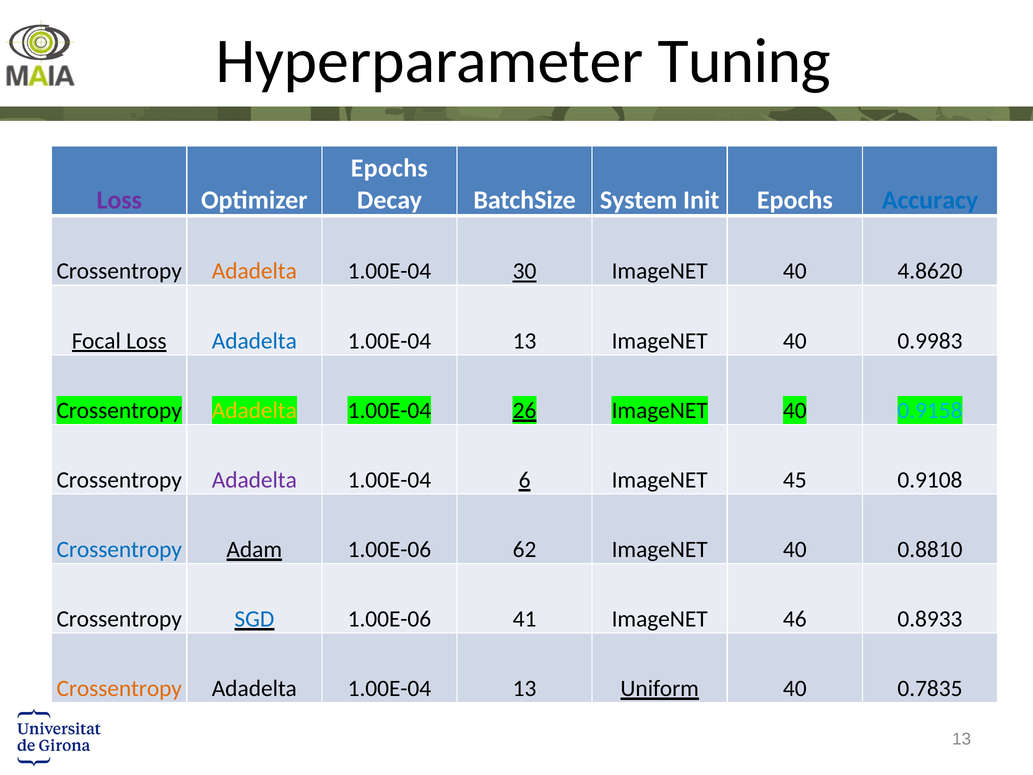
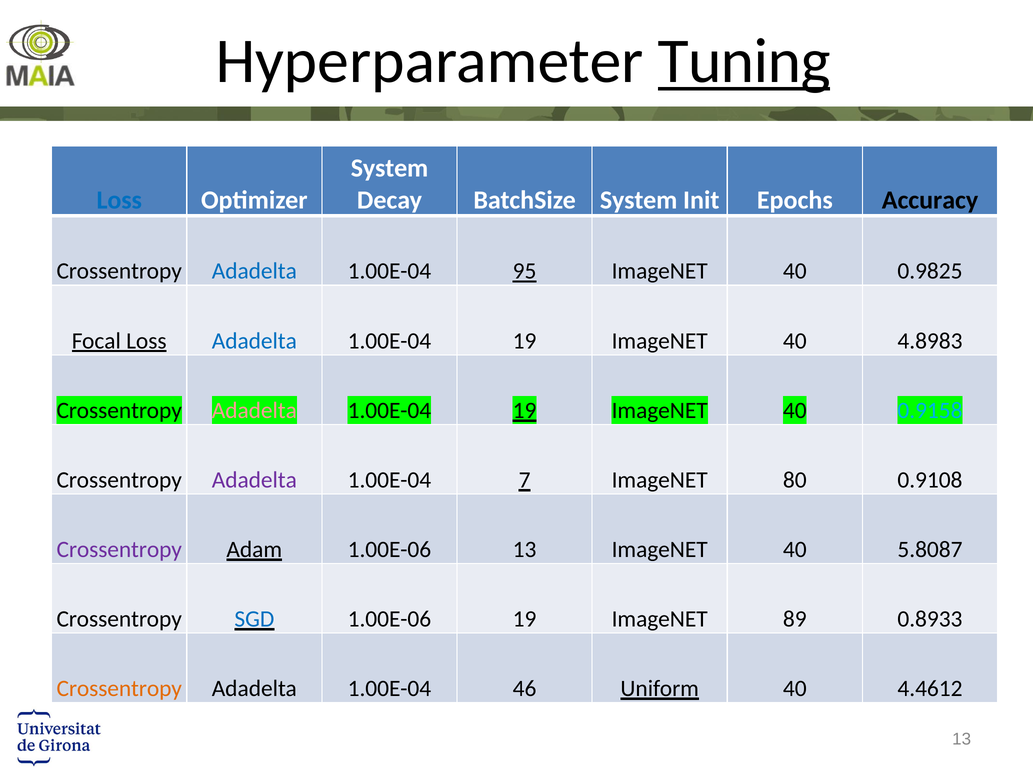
Tuning underline: none -> present (744, 61)
Epochs: Epochs -> System (390, 168)
Loss colour: purple -> blue (119, 200)
Accuracy colour: blue -> black (930, 200)
Adadelta colour: orange -> blue (254, 271)
30: 30 -> 95 (525, 271)
4.8620: 4.8620 -> 0.9825 (930, 271)
13: 13 -> 19 (525, 341)
0.9983: 0.9983 -> 4.8983 (930, 341)
Adadelta colour: yellow -> pink (254, 410)
26: 26 -> 19 (525, 410)
6: 6 -> 7 (525, 480)
45: 45 -> 80 (795, 480)
Crossentropy colour: blue -> purple (119, 549)
1.00E-06 62: 62 -> 13 (525, 549)
0.8810: 0.8810 -> 5.8087 (930, 549)
1.00E-06 41: 41 -> 19 (525, 619)
46: 46 -> 89 (795, 619)
13: 13 -> 46 (525, 688)
0.7835: 0.7835 -> 4.4612 (930, 688)
